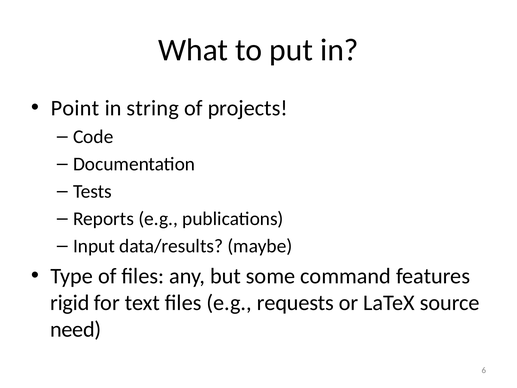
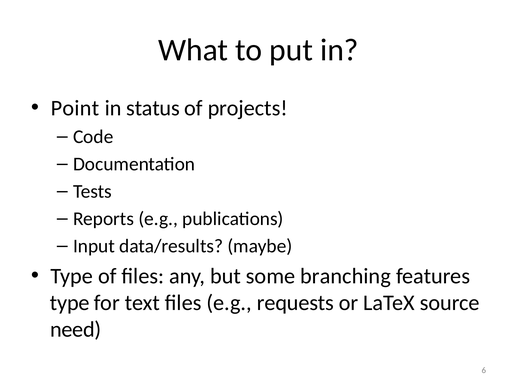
string: string -> status (153, 108)
command: command -> branching (346, 276)
rigid: rigid -> type (70, 303)
